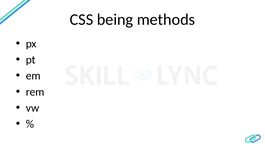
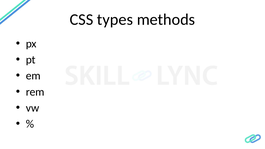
being: being -> types (115, 20)
